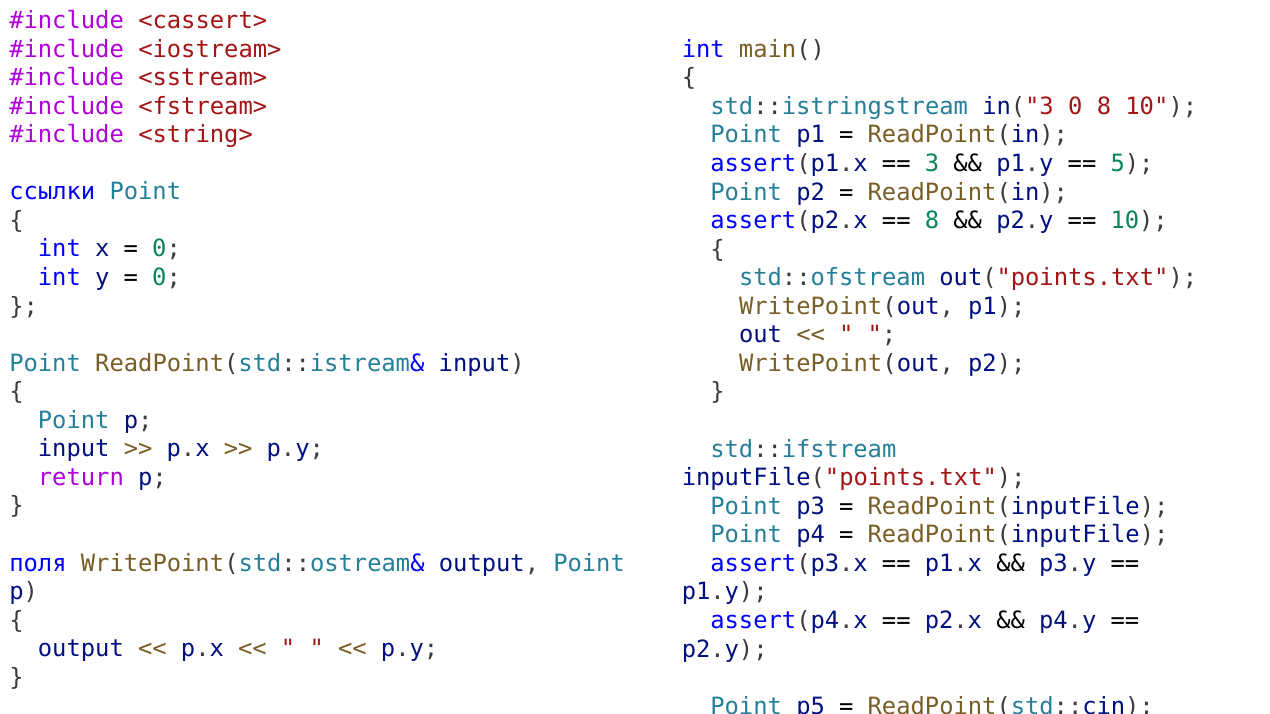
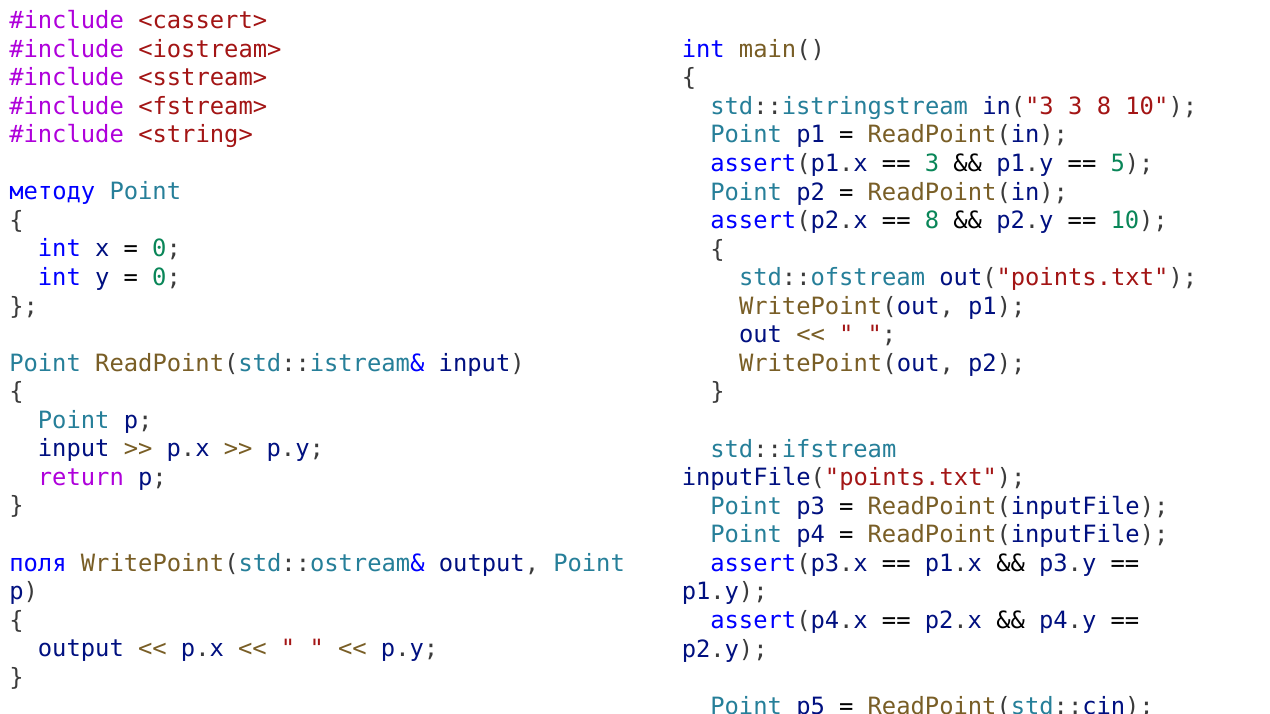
in("3 0: 0 -> 3 (1075, 107)
ссылки: ссылки -> методу (52, 192)
